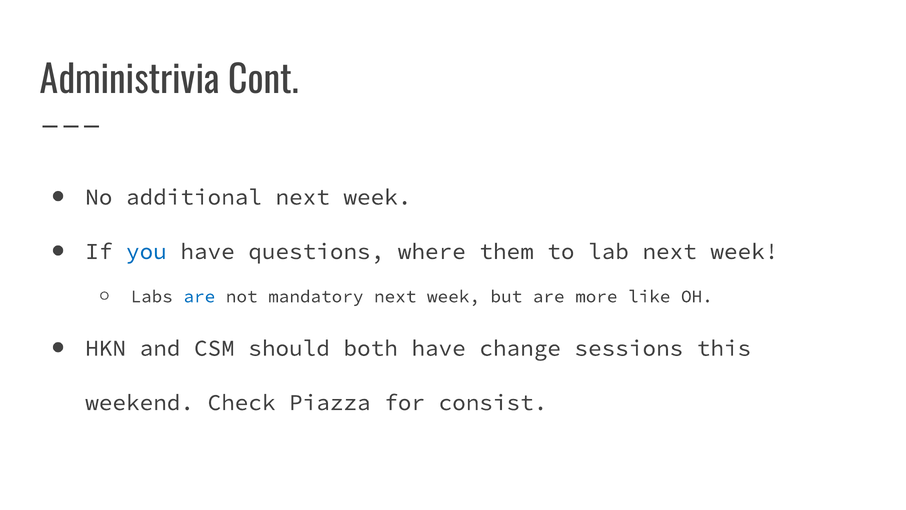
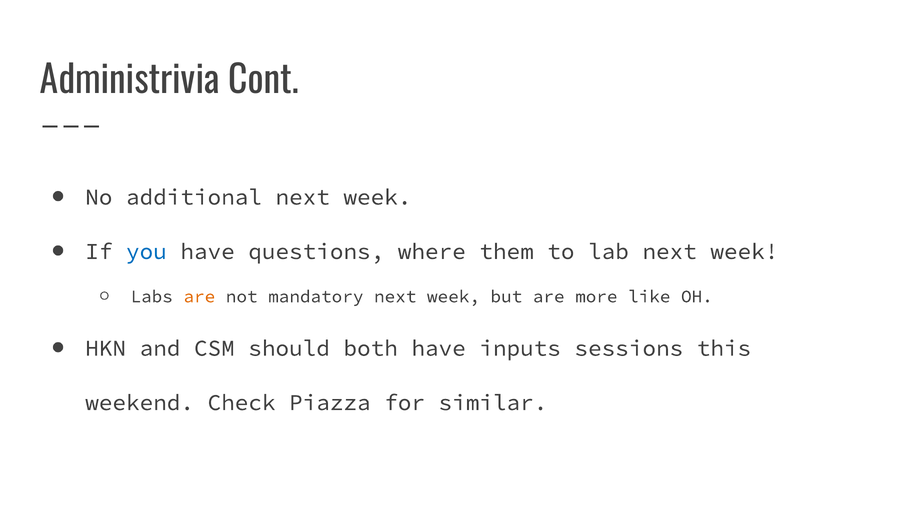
are colour: blue -> orange (199, 296)
change: change -> inputs (520, 348)
consist: consist -> similar (493, 402)
